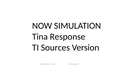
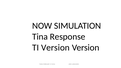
TI Sources: Sources -> Version (55, 48)
